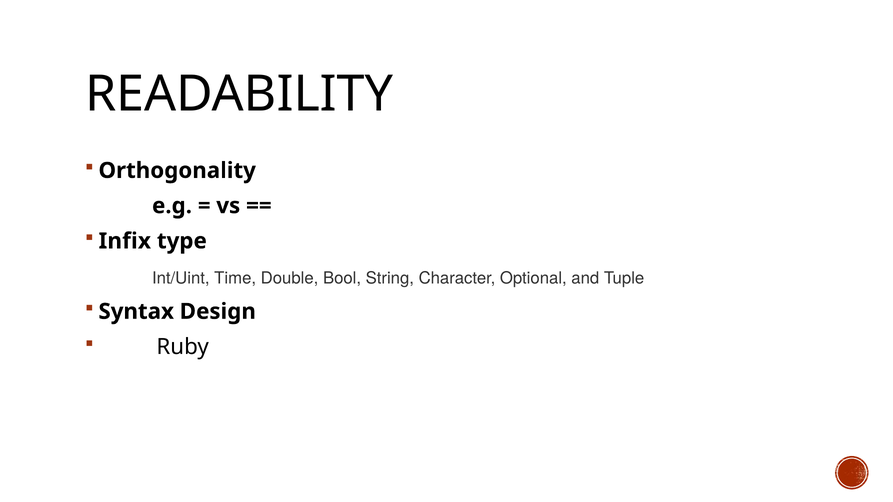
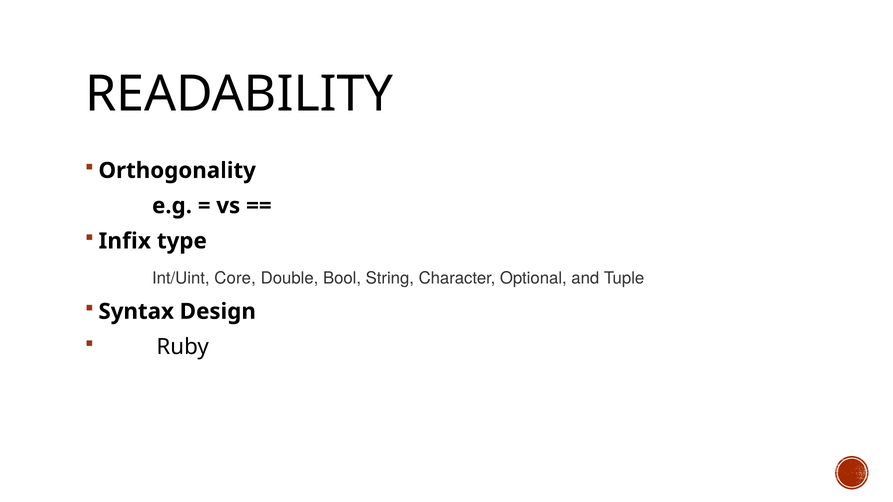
Time: Time -> Core (235, 278)
